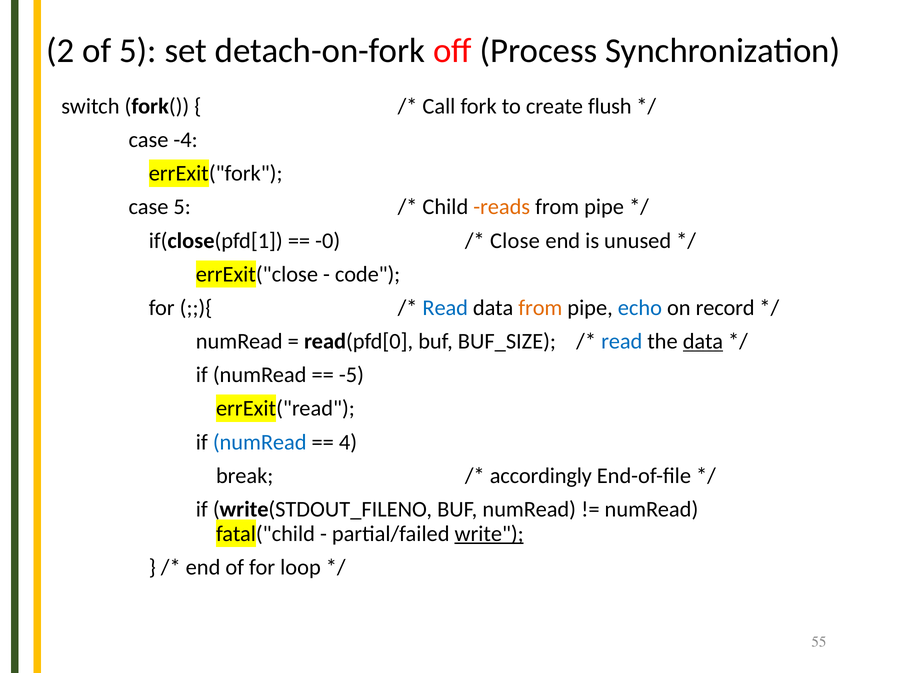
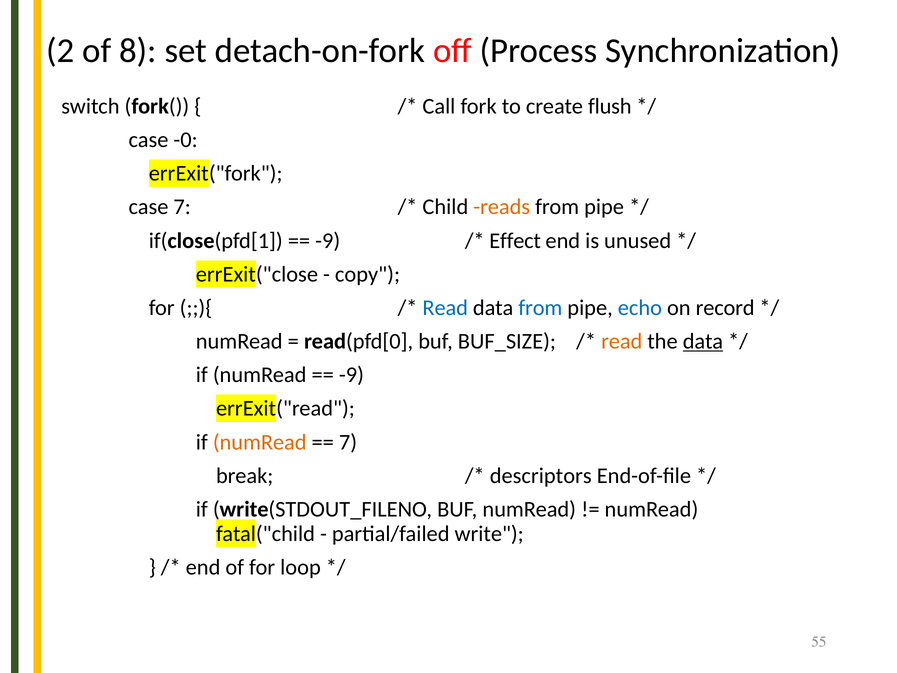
of 5: 5 -> 8 (138, 51)
-4: -4 -> -0 (186, 140)
case 5: 5 -> 7 (182, 207)
-0: -0 -> -9 (328, 241)
Close: Close -> Effect (515, 241)
code: code -> copy (367, 274)
from colour: orange -> blue (540, 308)
read colour: blue -> orange (622, 341)
-5: -5 -> -9 (351, 375)
numRead colour: blue -> orange (260, 442)
4: 4 -> 7 (348, 442)
accordingly: accordingly -> descriptors (541, 476)
write underline: present -> none (489, 533)
